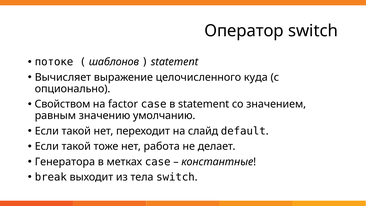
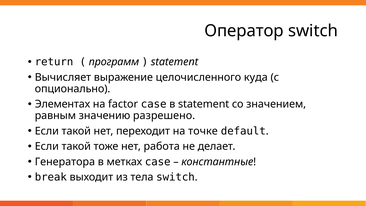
потоке: потоке -> return (54, 62)
шаблонов: шаблонов -> программ (114, 62)
Свойством: Свойством -> Элементах (62, 104)
умолчанию: умолчанию -> разрешено (164, 116)
слайд: слайд -> точке (203, 131)
